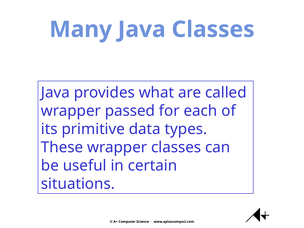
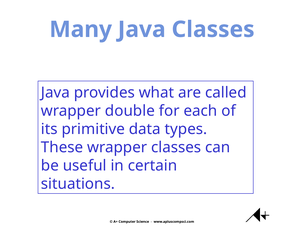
passed: passed -> double (130, 111)
